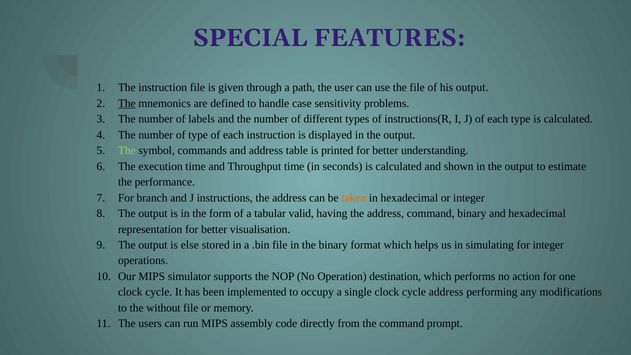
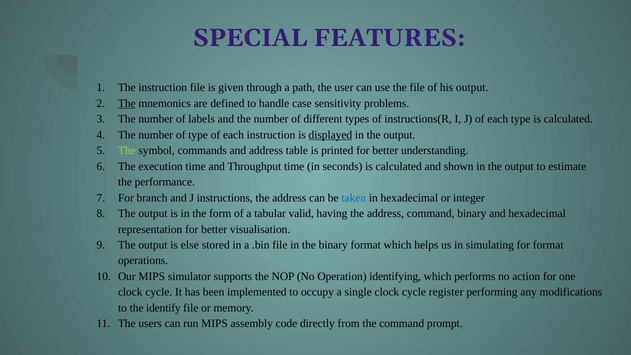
displayed underline: none -> present (330, 135)
taken colour: orange -> blue (354, 198)
for integer: integer -> format (548, 245)
destination: destination -> identifying (395, 276)
cycle address: address -> register (446, 292)
without: without -> identify (163, 308)
